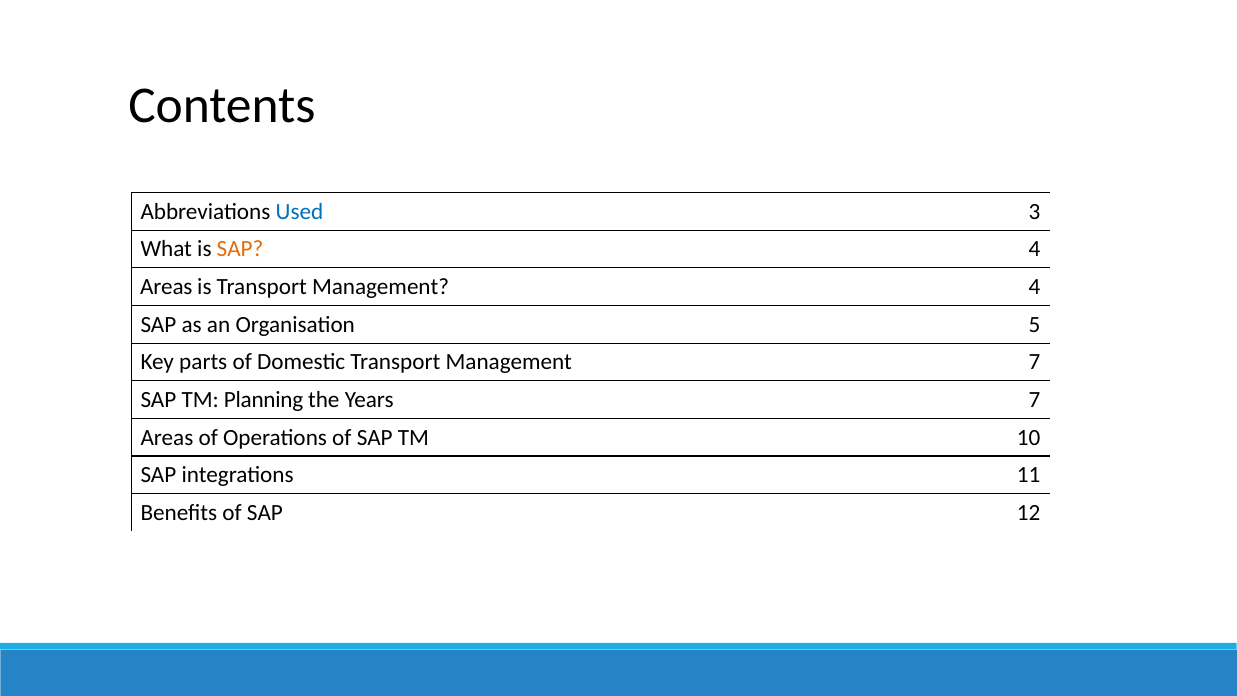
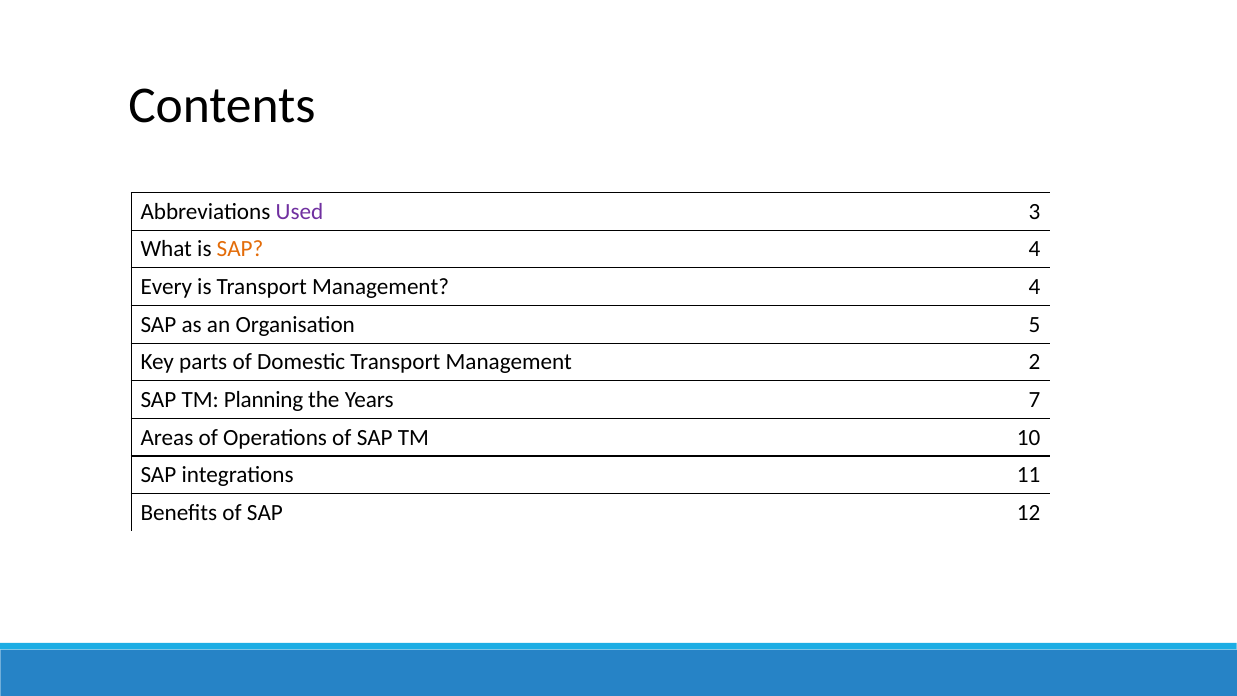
Used colour: blue -> purple (300, 212)
Areas: Areas -> Every (166, 287)
Management 7: 7 -> 2 (1034, 362)
